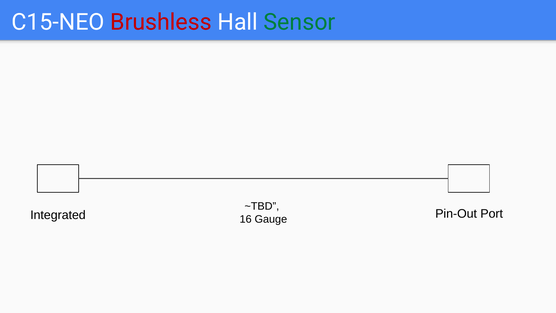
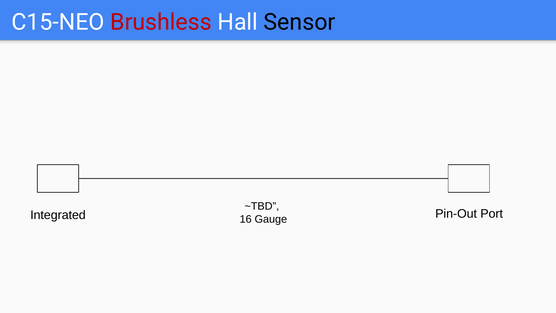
Sensor colour: green -> black (299, 22)
